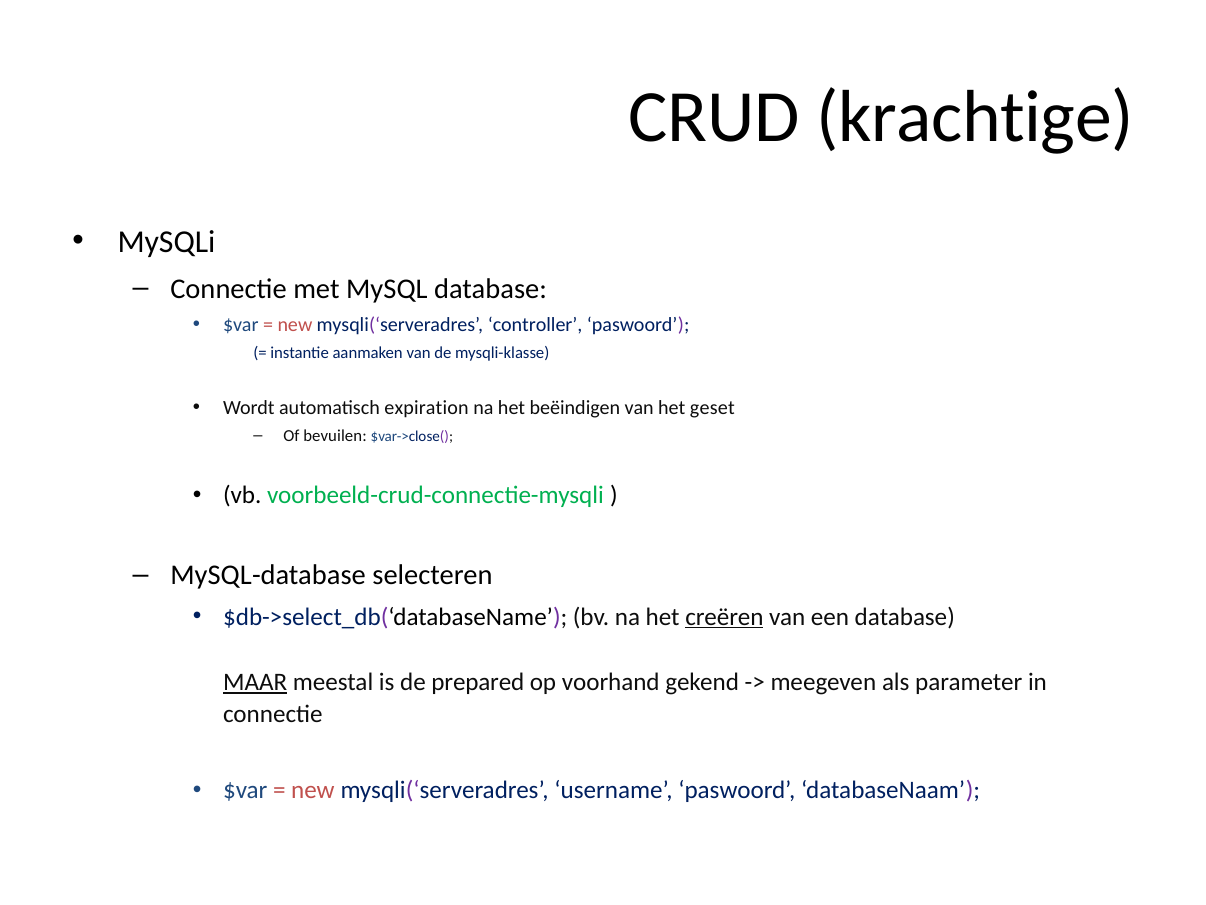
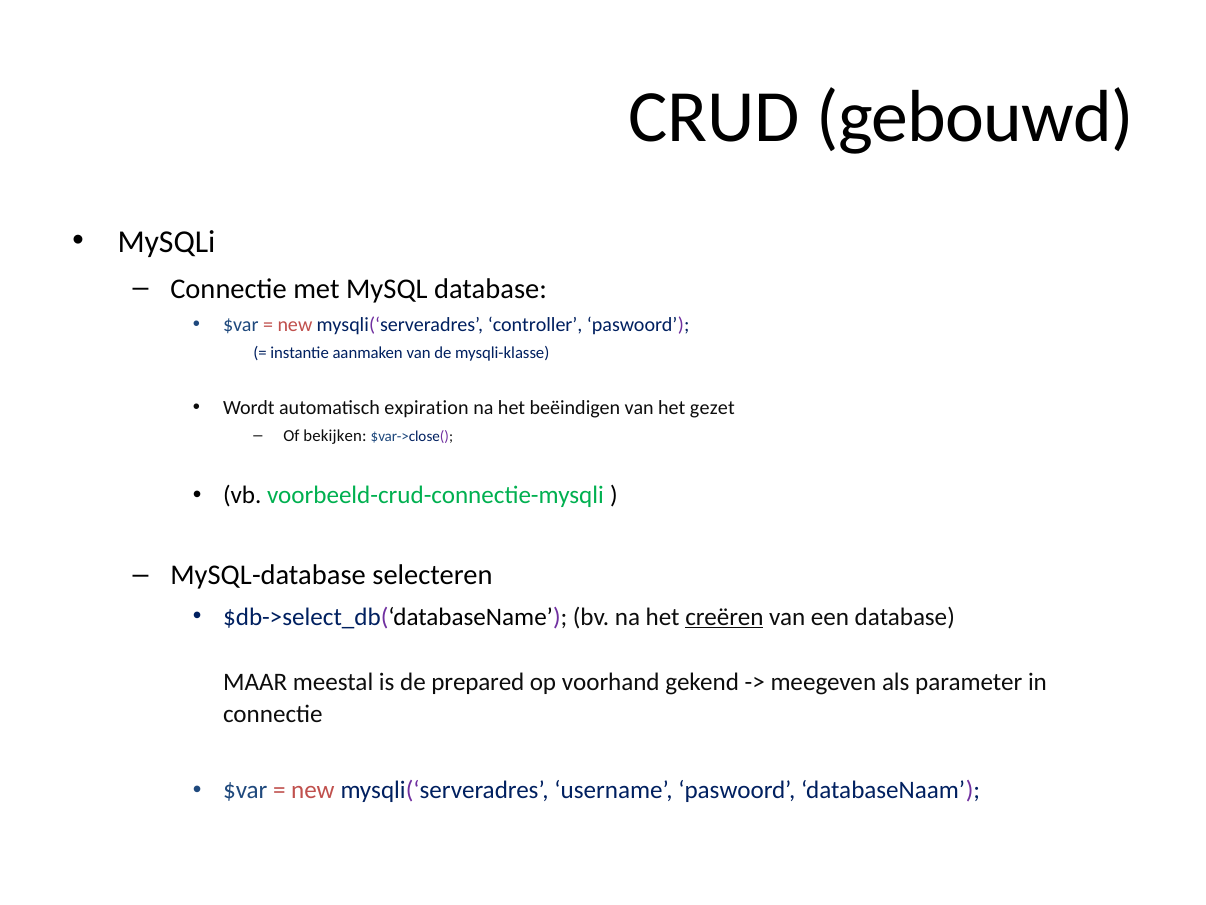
krachtige: krachtige -> gebouwd (975, 117)
geset: geset -> gezet (712, 408)
bevuilen: bevuilen -> bekijken (335, 436)
MAAR underline: present -> none (255, 682)
